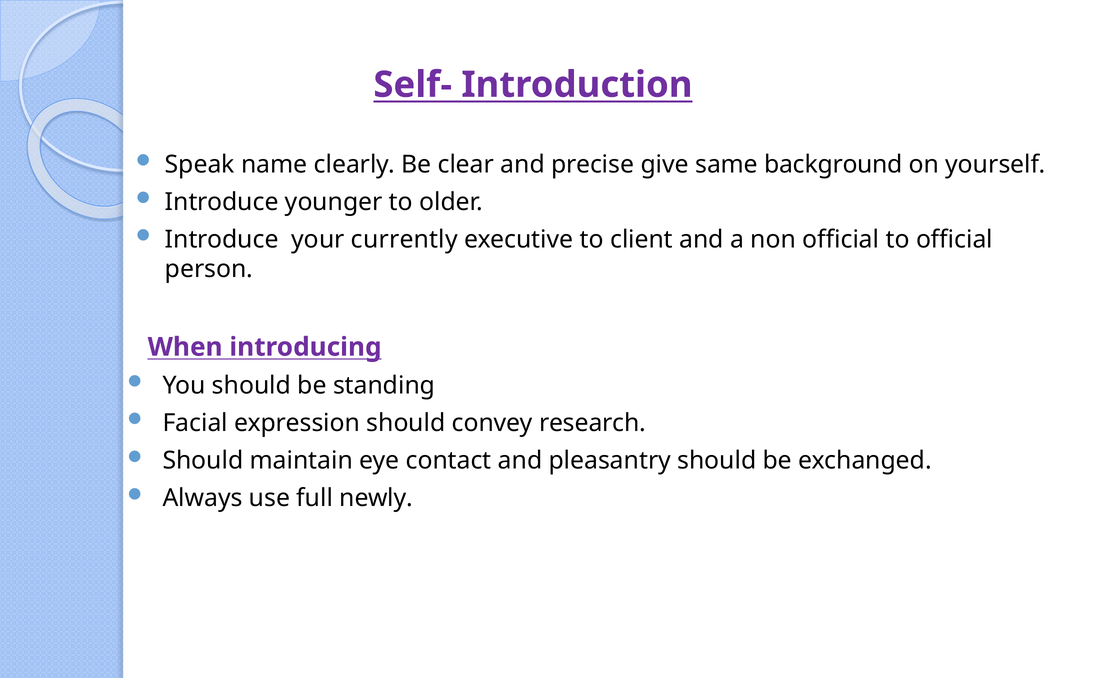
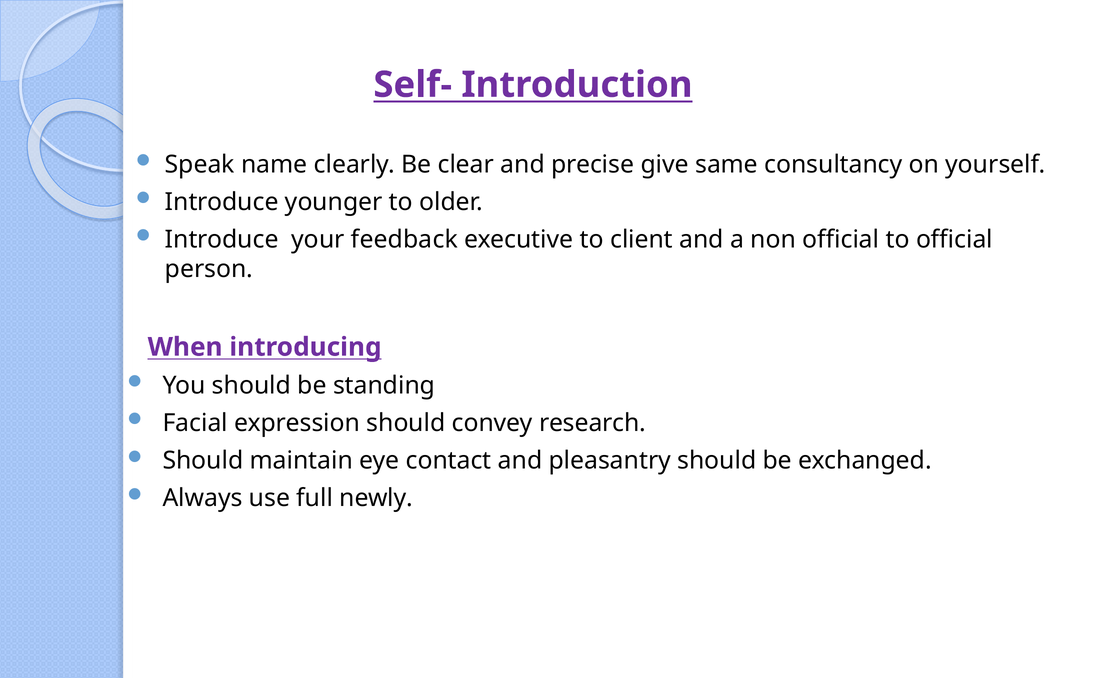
background: background -> consultancy (833, 164)
currently: currently -> feedback (404, 239)
